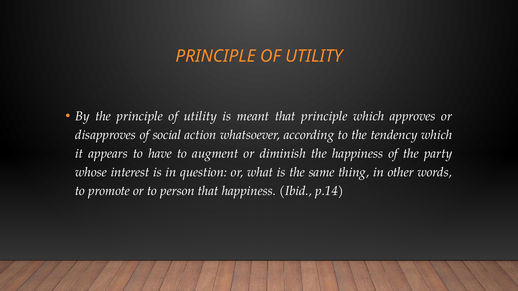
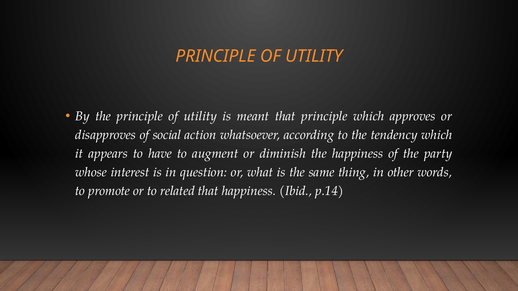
person: person -> related (178, 191)
